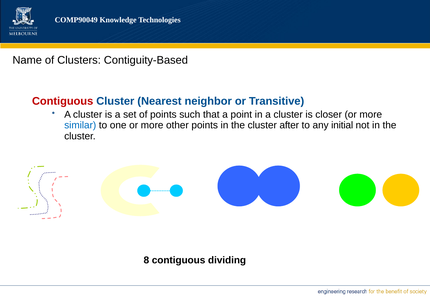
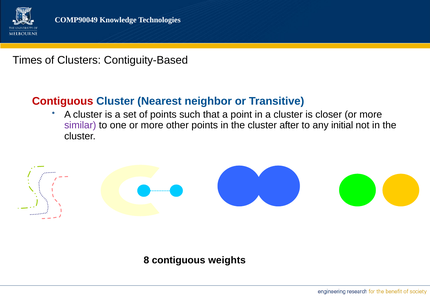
Name: Name -> Times (27, 60)
similar colour: blue -> purple (80, 125)
dividing: dividing -> weights (227, 260)
